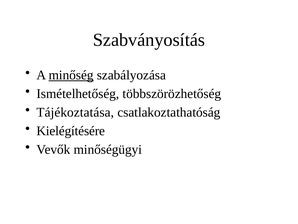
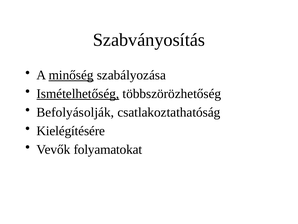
Ismételhetőség underline: none -> present (78, 93)
Tájékoztatása: Tájékoztatása -> Befolyásolják (75, 112)
minőségügyi: minőségügyi -> folyamatokat (108, 149)
